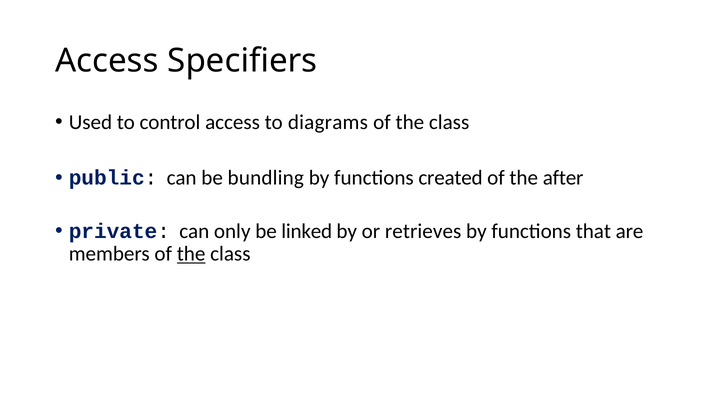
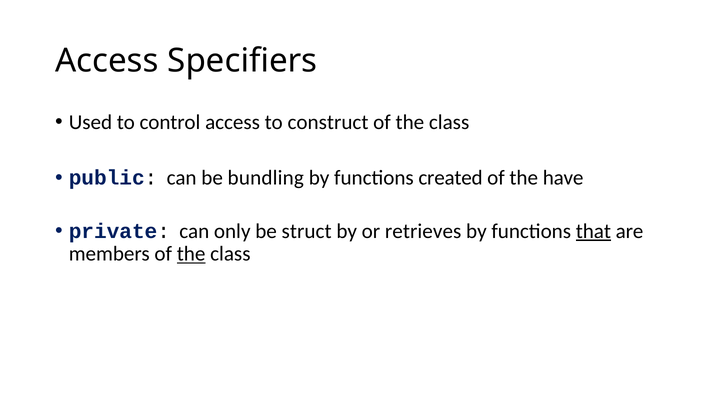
diagrams: diagrams -> construct (328, 122)
after: after -> have (563, 178)
linked: linked -> struct (307, 231)
that underline: none -> present (593, 231)
